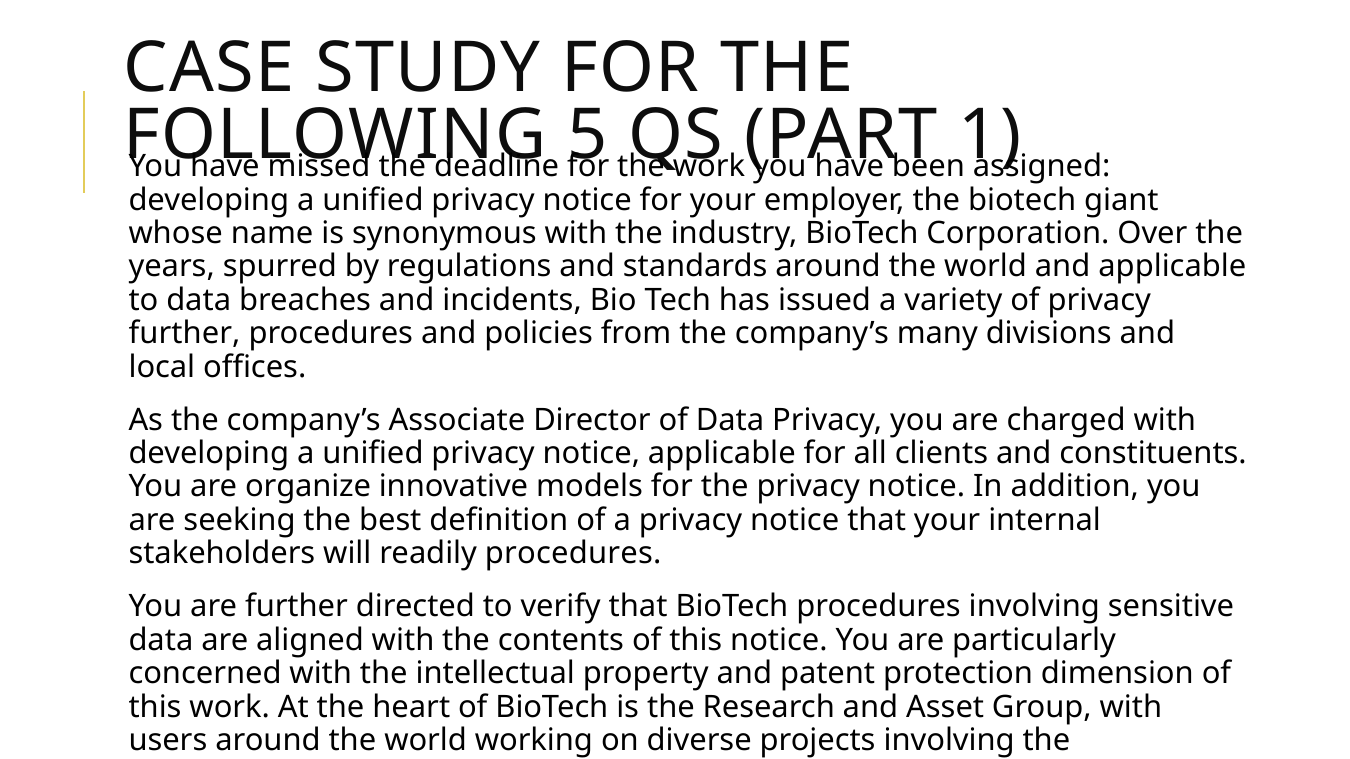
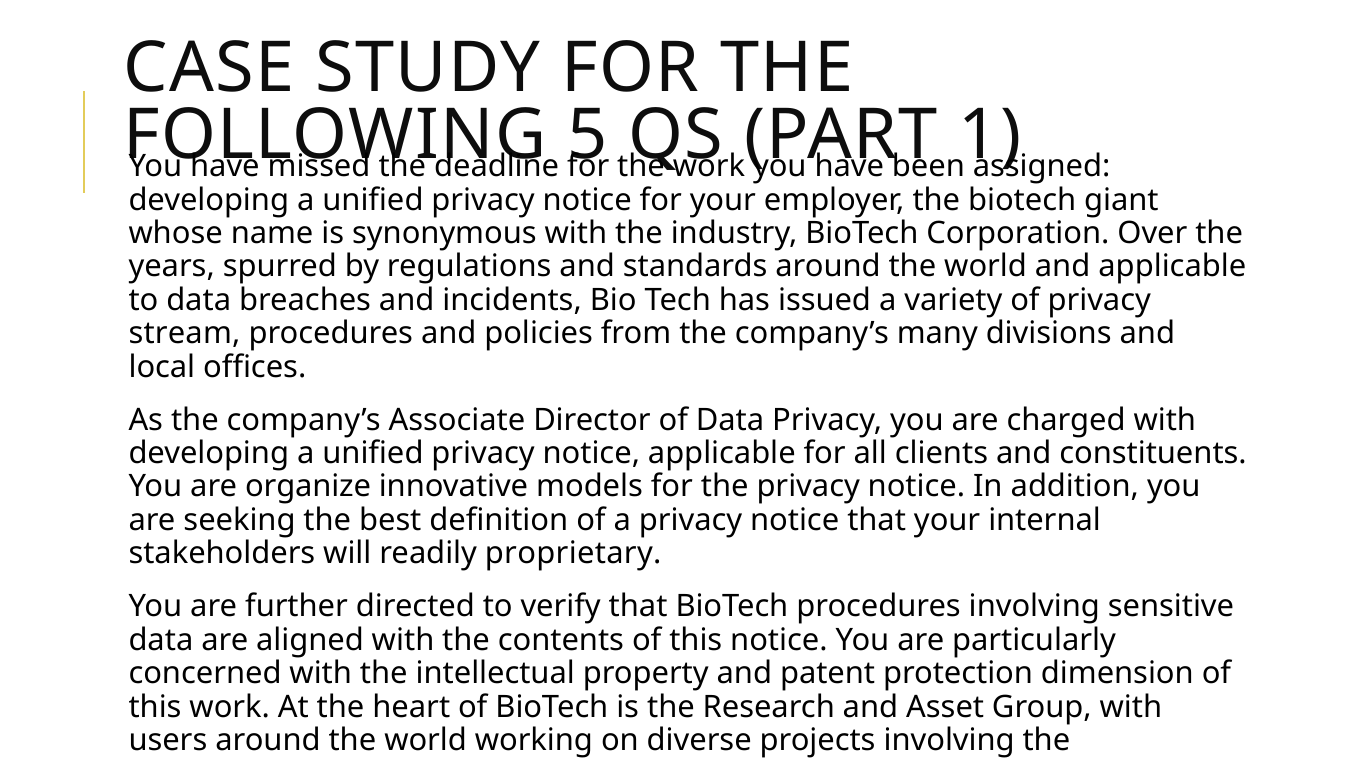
further: further -> stream (184, 334)
readily procedures: procedures -> proprietary (573, 554)
